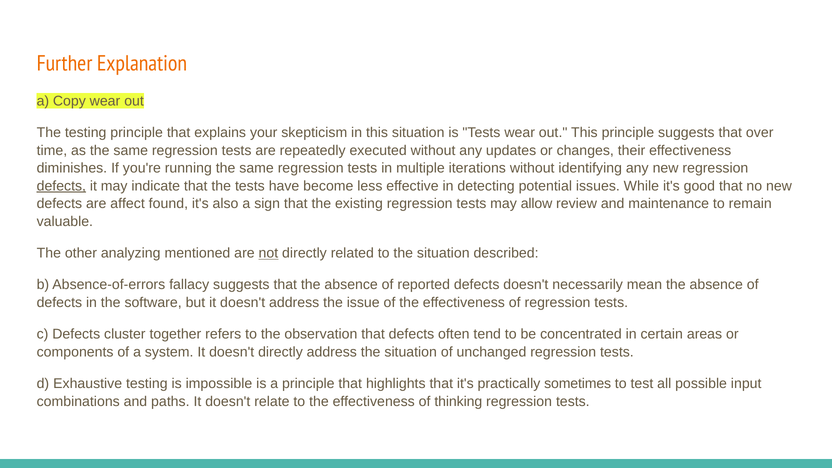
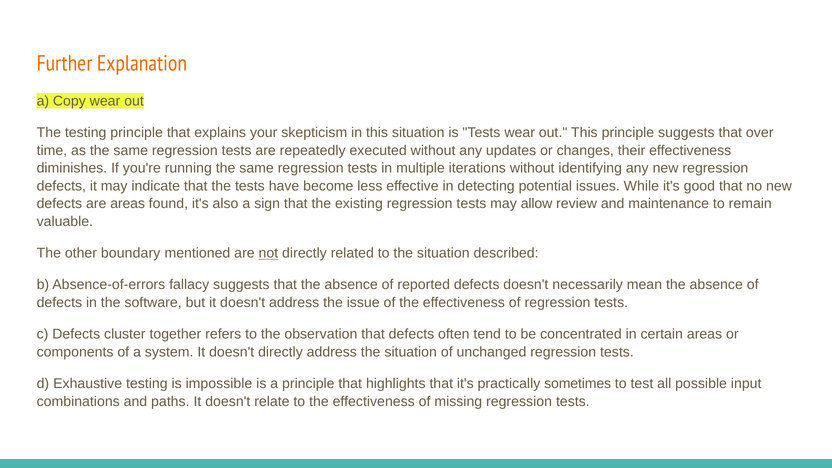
defects underline: present -> none (61, 186)
are affect: affect -> areas (128, 204)
analyzing: analyzing -> boundary (131, 253)
thinking: thinking -> missing (458, 401)
